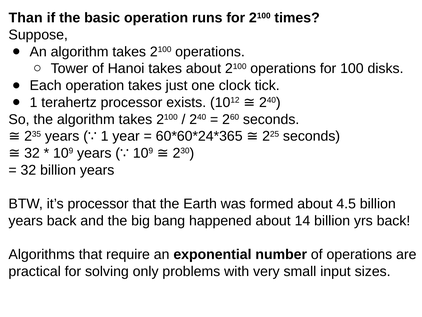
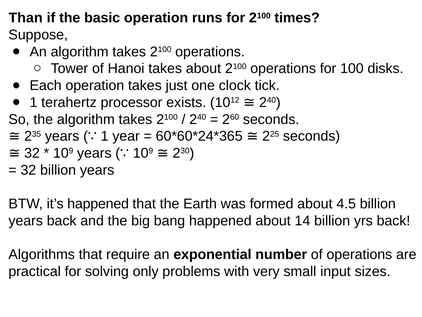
it’s processor: processor -> happened (98, 204)
